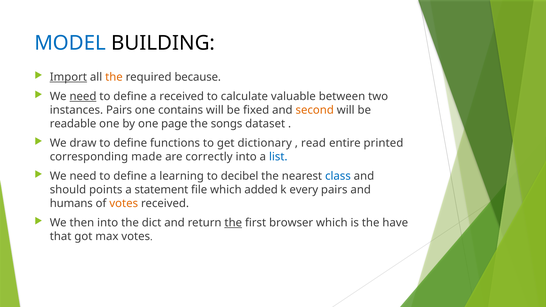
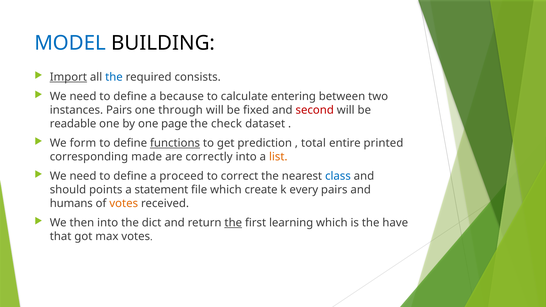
the colour: orange -> blue (114, 77)
because: because -> consists (198, 77)
need underline: present -> none (83, 96)
a received: received -> because (182, 96)
valuable: valuable -> entering (293, 96)
contains: contains -> through (181, 110)
second colour: orange -> red (315, 110)
songs: songs -> check (226, 124)
draw: draw -> form (83, 143)
functions underline: none -> present (175, 143)
dictionary: dictionary -> prediction (265, 143)
read: read -> total (313, 143)
list colour: blue -> orange (278, 157)
learning: learning -> proceed (182, 176)
decibel: decibel -> correct (240, 176)
added: added -> create (261, 190)
browser: browser -> learning (291, 223)
